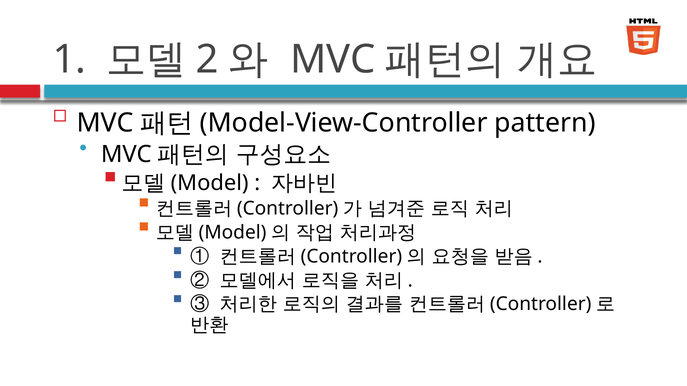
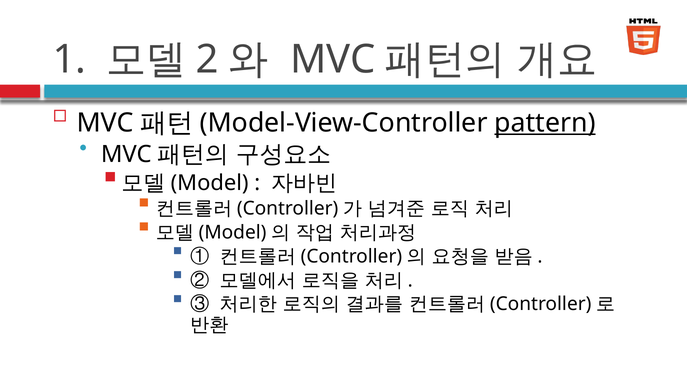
pattern underline: none -> present (545, 123)
